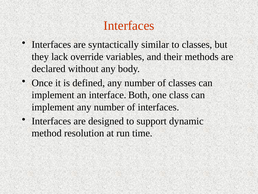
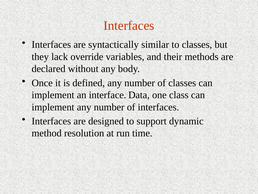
Both: Both -> Data (139, 95)
